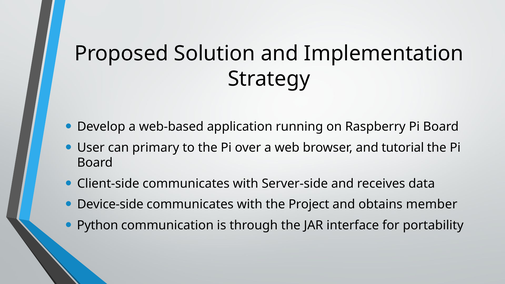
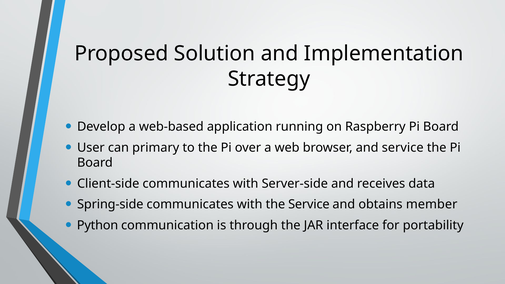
and tutorial: tutorial -> service (403, 148)
Device-side: Device-side -> Spring-side (110, 204)
the Project: Project -> Service (309, 204)
